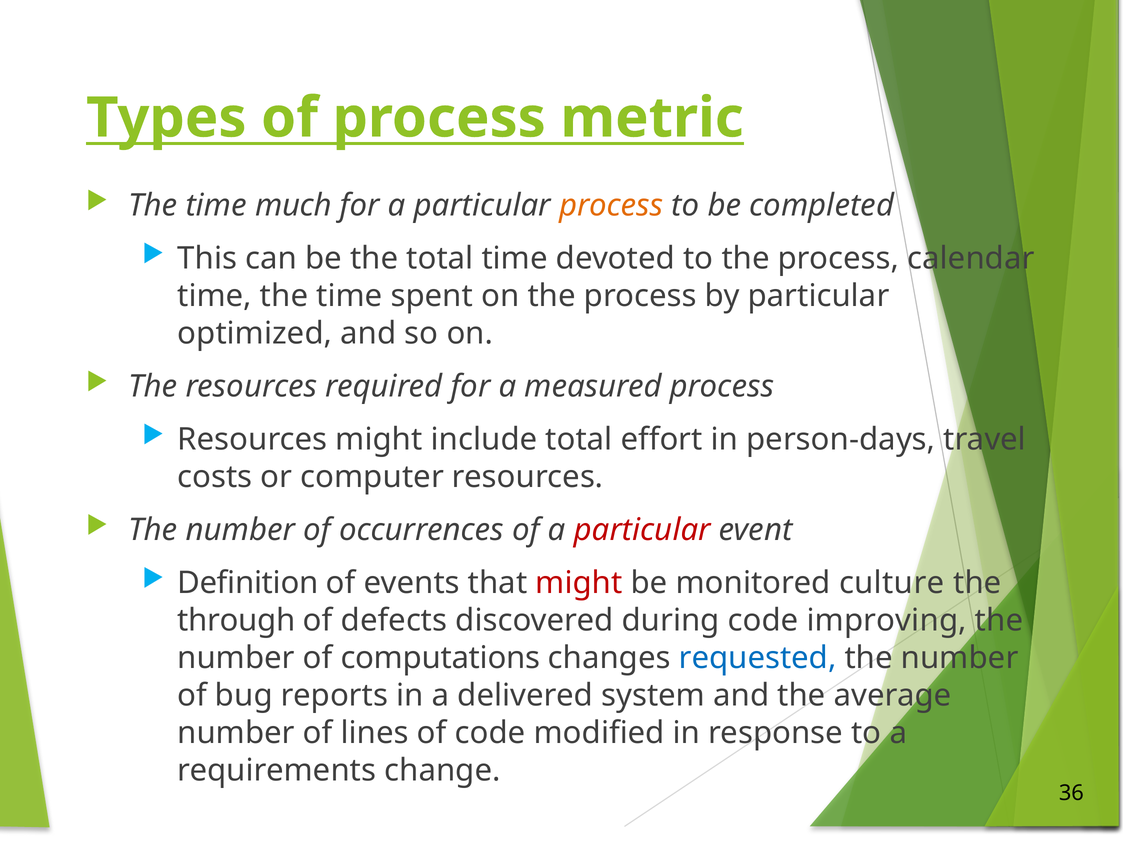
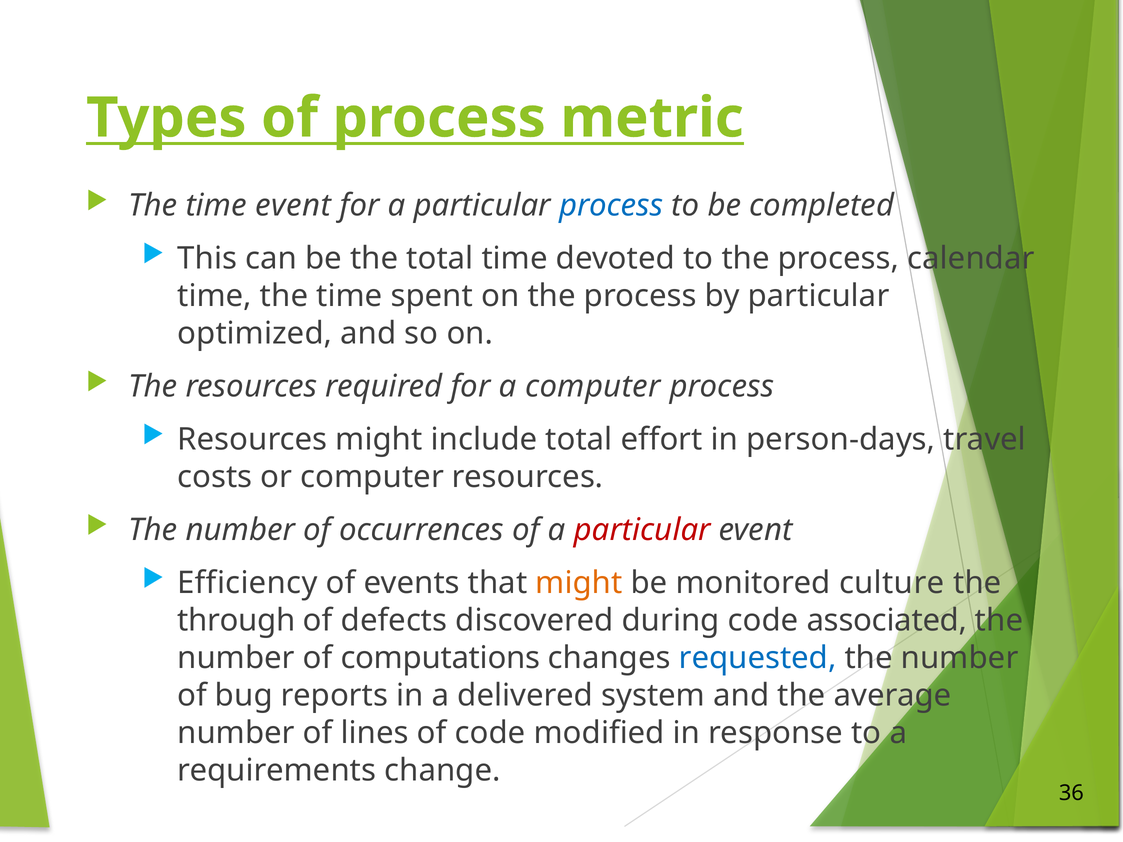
time much: much -> event (293, 206)
process colour: orange -> blue (611, 206)
a measured: measured -> computer (593, 387)
Definition: Definition -> Efficiency (247, 583)
might colour: red -> orange (579, 583)
improving: improving -> associated (887, 621)
